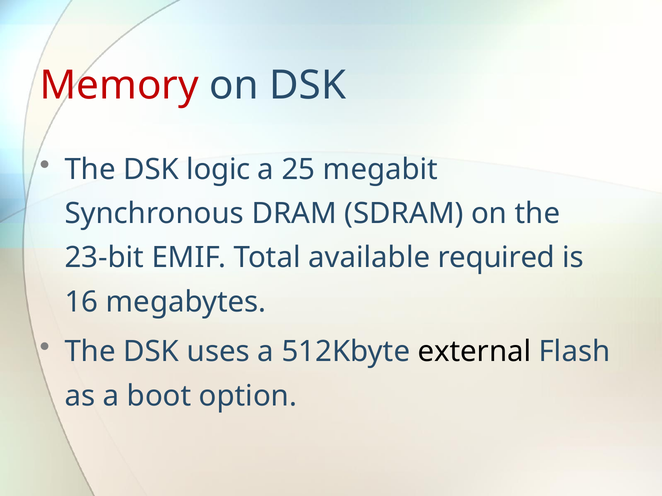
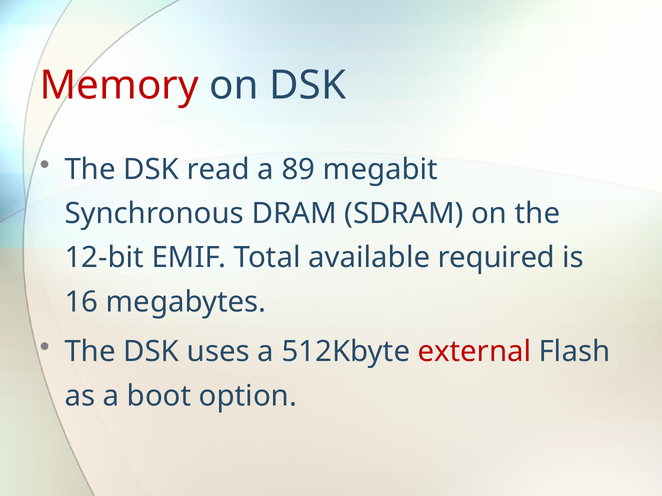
logic: logic -> read (218, 170)
25: 25 -> 89 (298, 170)
23-bit: 23-bit -> 12-bit (104, 258)
external colour: black -> red (475, 352)
